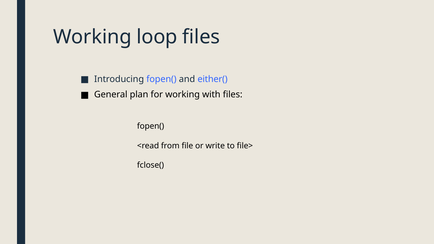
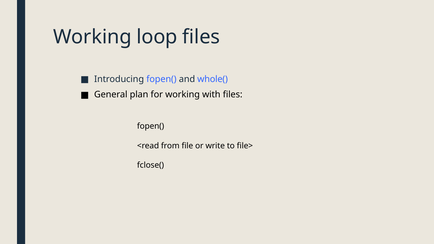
either(: either( -> whole( (213, 79)
